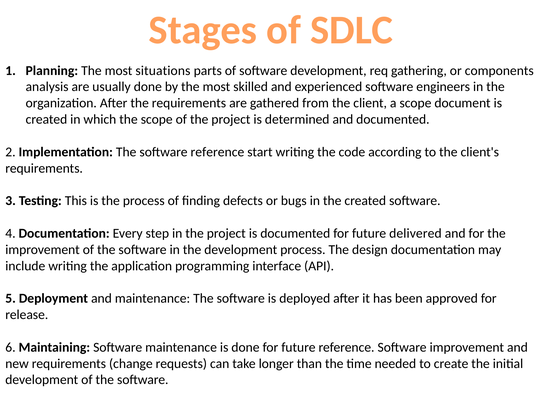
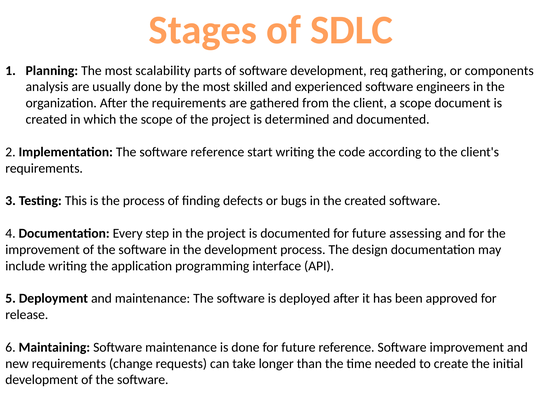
situations: situations -> scalability (163, 70)
delivered: delivered -> assessing (415, 233)
